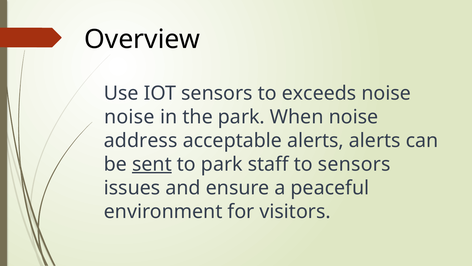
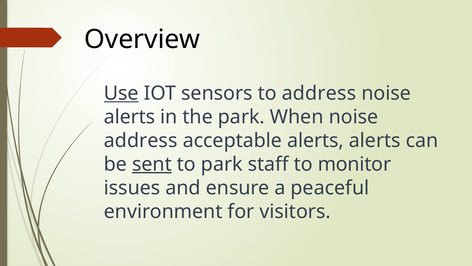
Use underline: none -> present (121, 93)
to exceeds: exceeds -> address (319, 93)
noise: noise -> alerts (130, 117)
to sensors: sensors -> monitor (354, 164)
